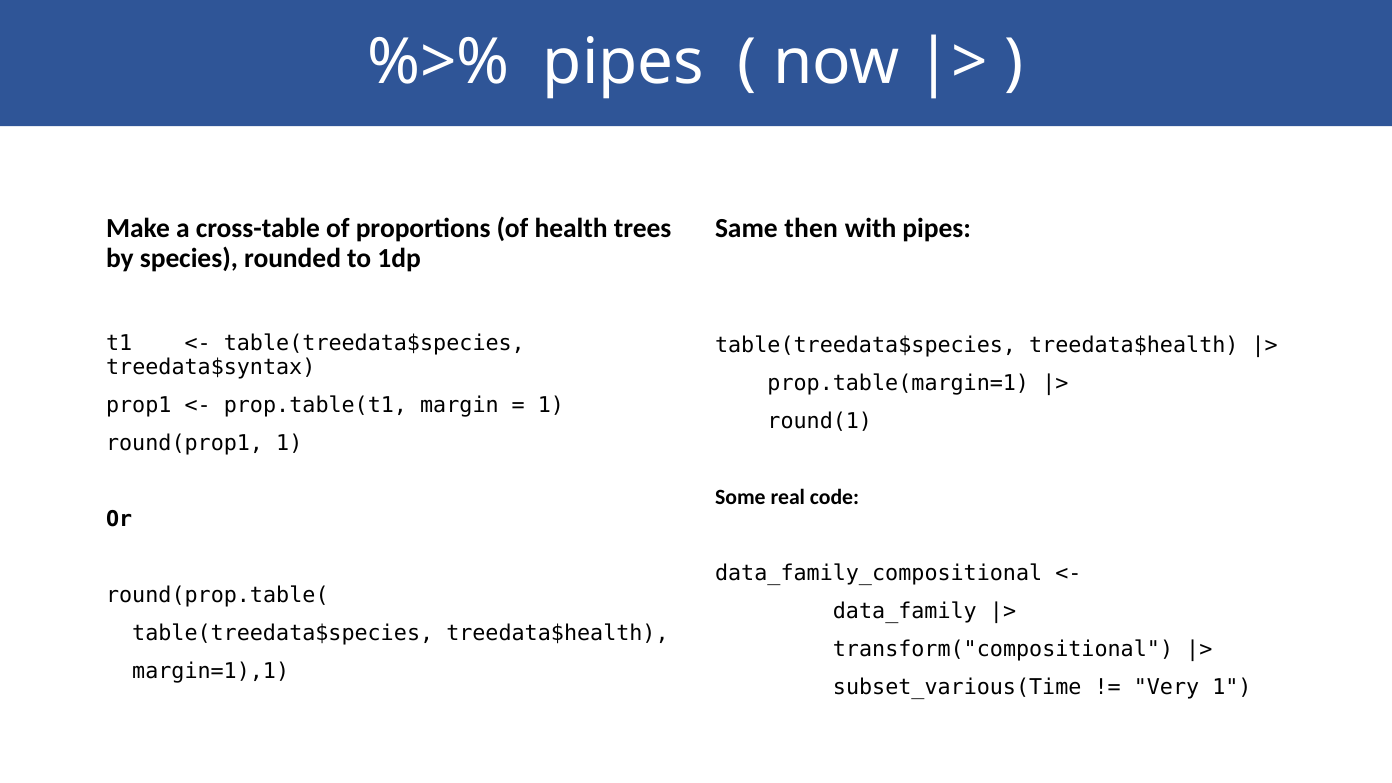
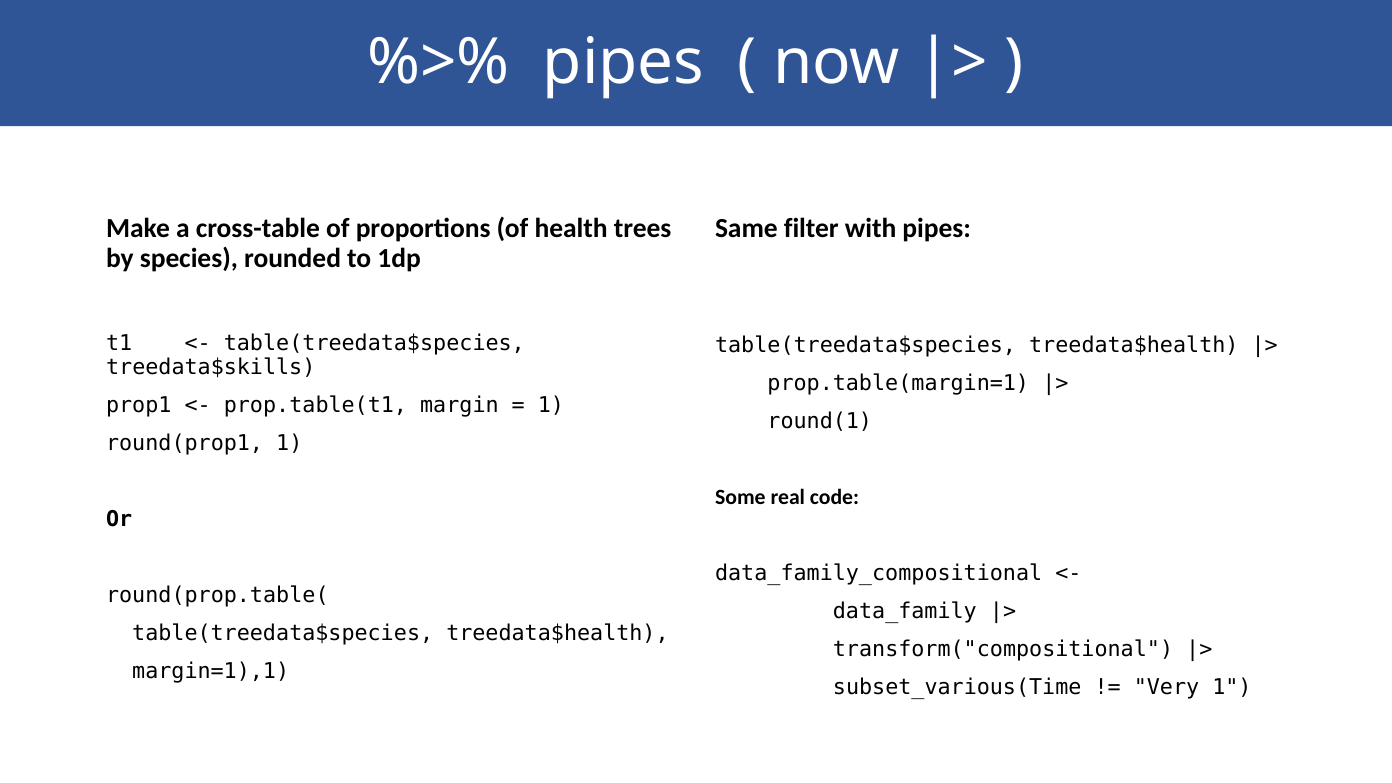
then: then -> filter (811, 228)
treedata$syntax: treedata$syntax -> treedata$skills (211, 367)
